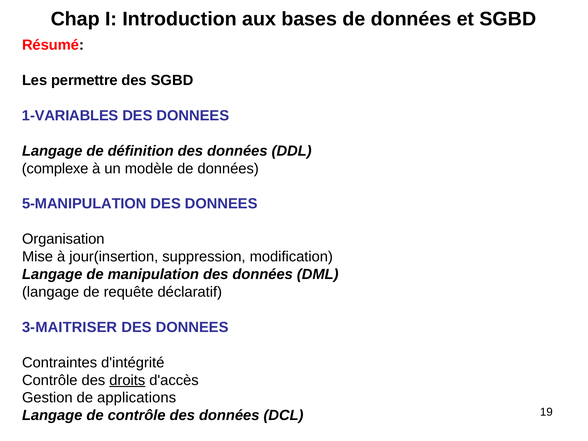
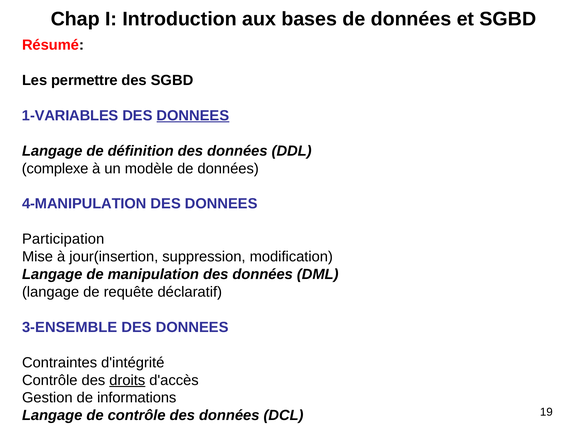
DONNEES underline: none -> present (193, 116)
5-MANIPULATION: 5-MANIPULATION -> 4-MANIPULATION (84, 204)
Organisation: Organisation -> Participation (63, 239)
3-MAITRISER: 3-MAITRISER -> 3-ENSEMBLE (70, 327)
applications: applications -> informations (137, 398)
